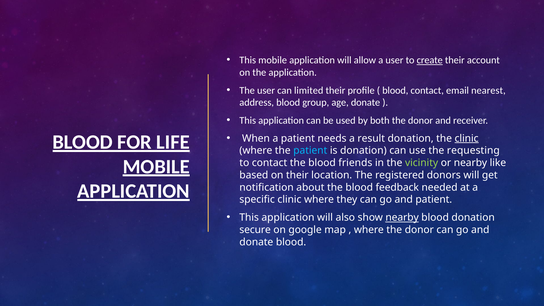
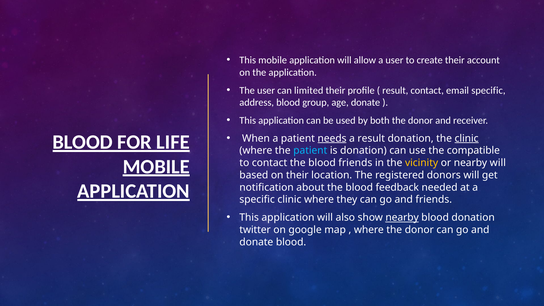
create underline: present -> none (430, 60)
blood: blood -> result (395, 90)
email nearest: nearest -> specific (488, 90)
needs underline: none -> present (332, 138)
requesting: requesting -> compatible (473, 151)
vicinity colour: light green -> yellow (422, 163)
nearby like: like -> will (498, 163)
and patient: patient -> friends (434, 200)
secure: secure -> twitter (255, 230)
